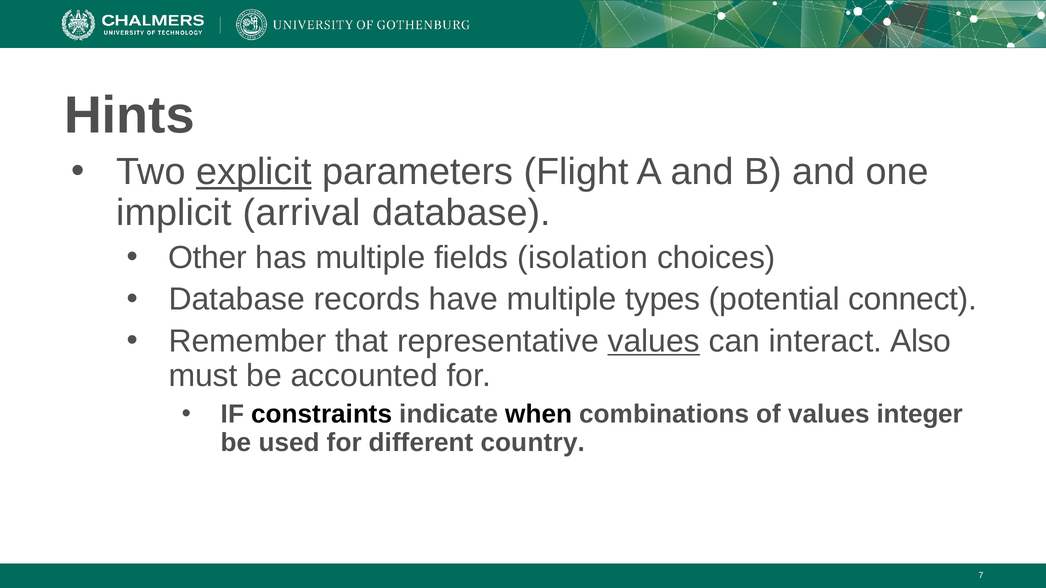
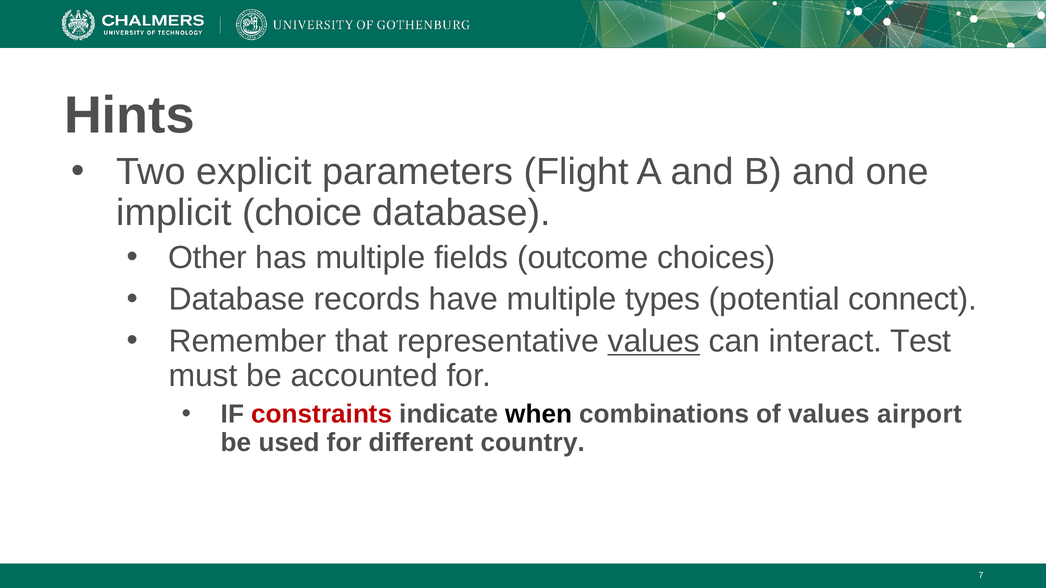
explicit underline: present -> none (254, 172)
arrival: arrival -> choice (302, 213)
isolation: isolation -> outcome (583, 258)
Also: Also -> Test (921, 341)
constraints colour: black -> red (322, 414)
integer: integer -> airport (920, 414)
